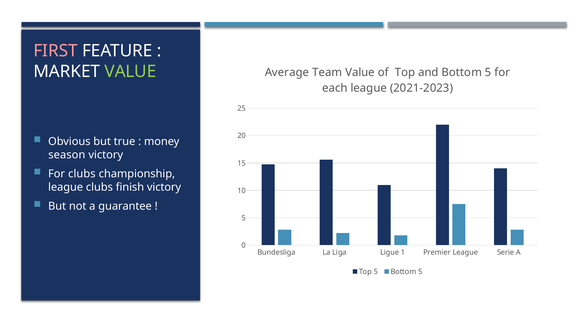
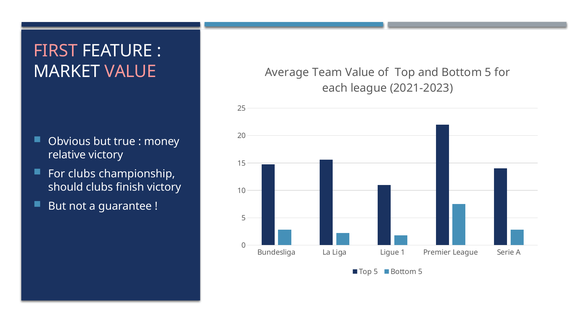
VALUE colour: light green -> pink (130, 71)
season: season -> relative (67, 155)
league: league -> should (66, 187)
